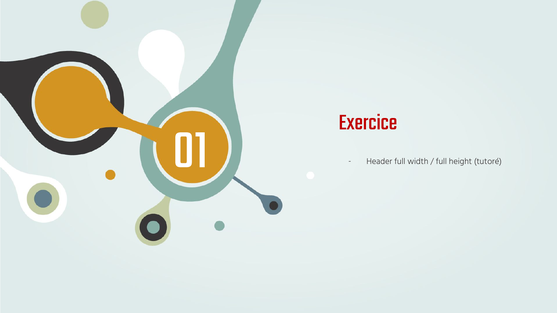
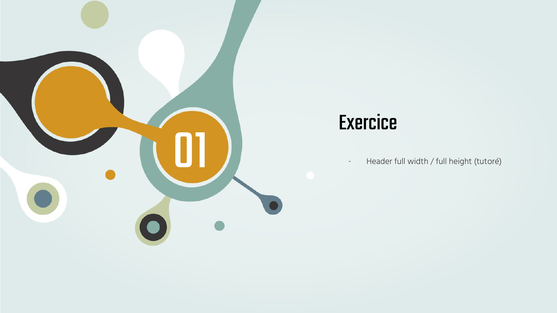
Exercice colour: red -> black (368, 122)
